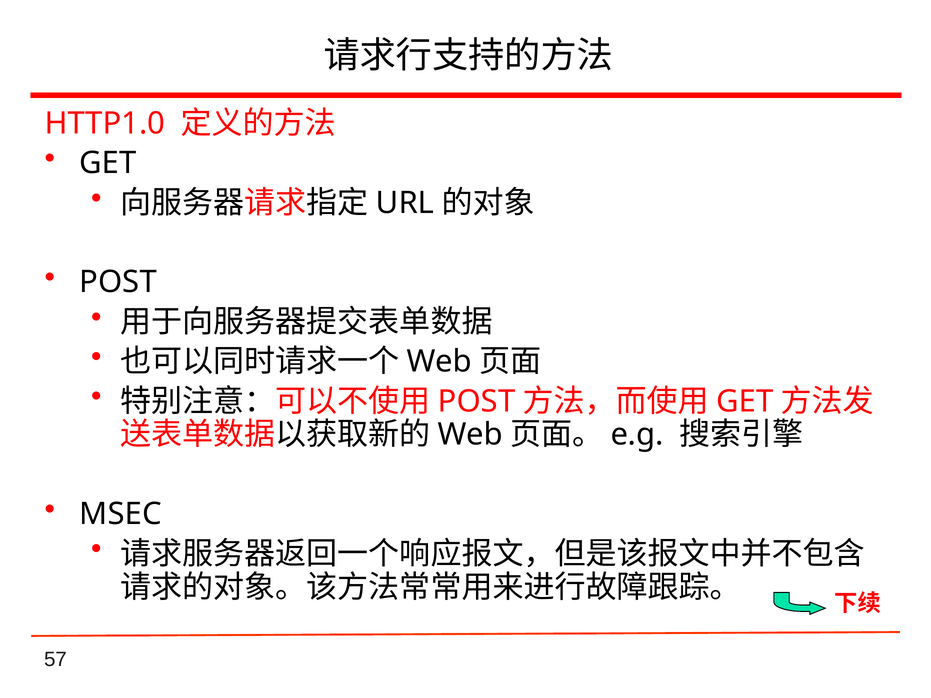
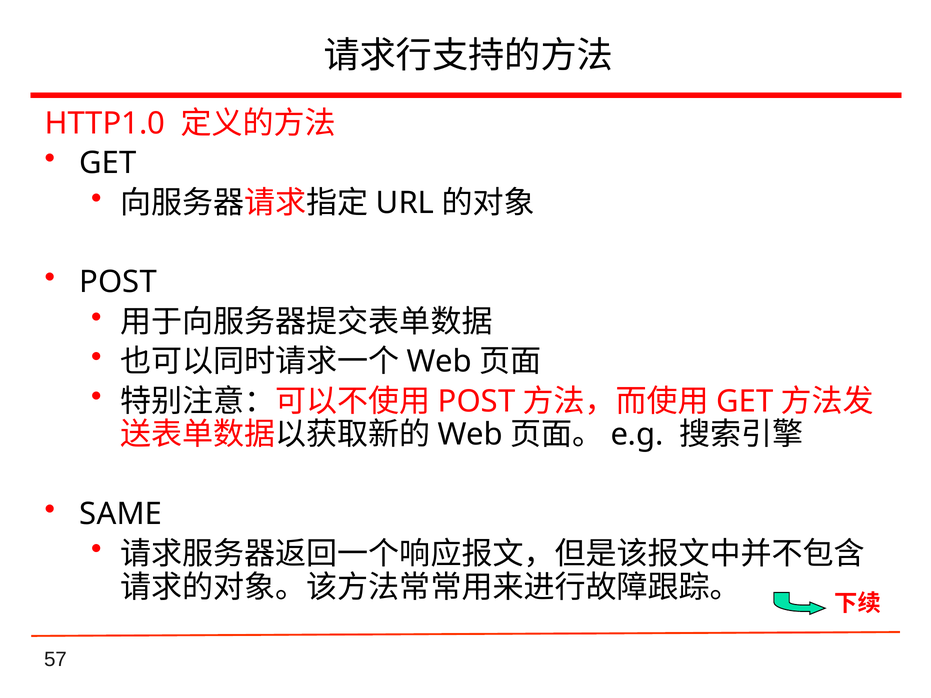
MSEC: MSEC -> SAME (121, 514)
